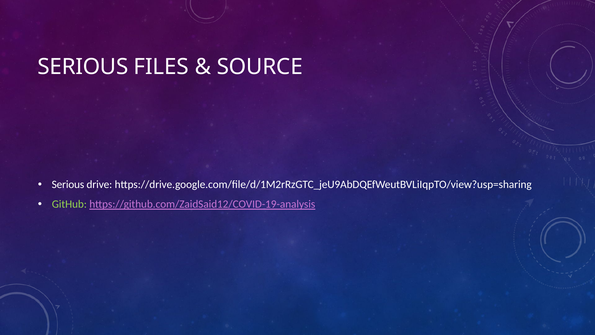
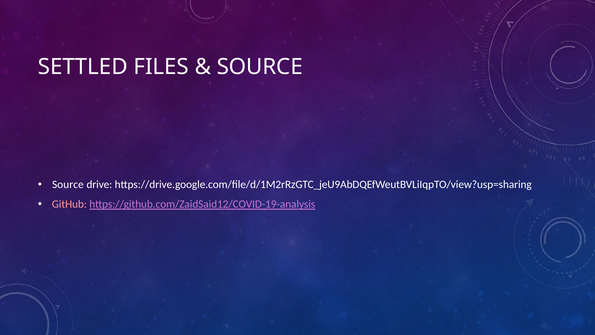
SERIOUS: SERIOUS -> SETTLED (83, 67)
Serious: Serious -> Source (68, 184)
GitHub colour: light green -> pink (69, 204)
